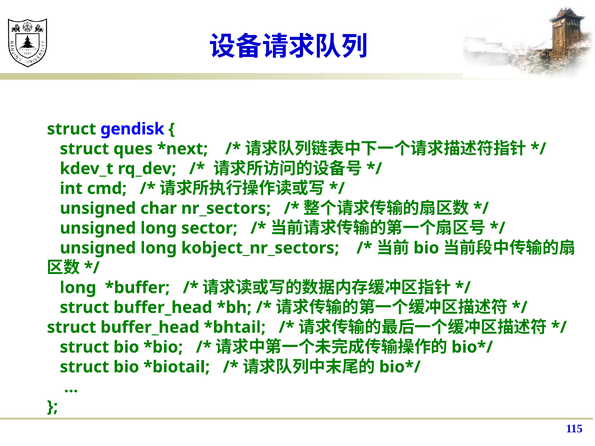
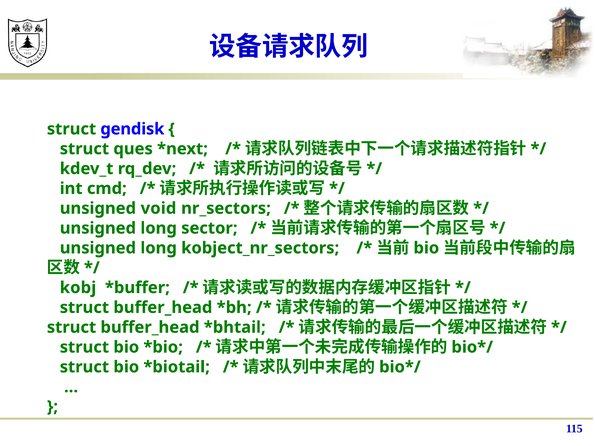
char: char -> void (159, 208)
long: long -> kobj (78, 288)
